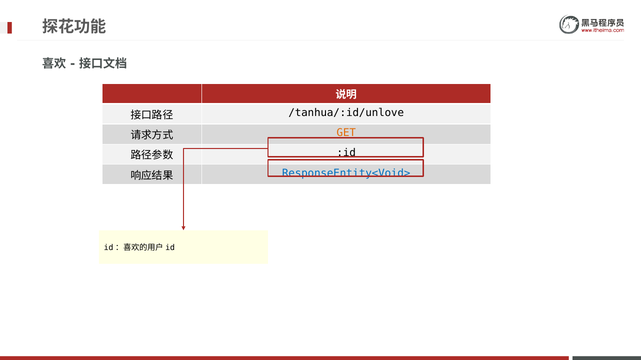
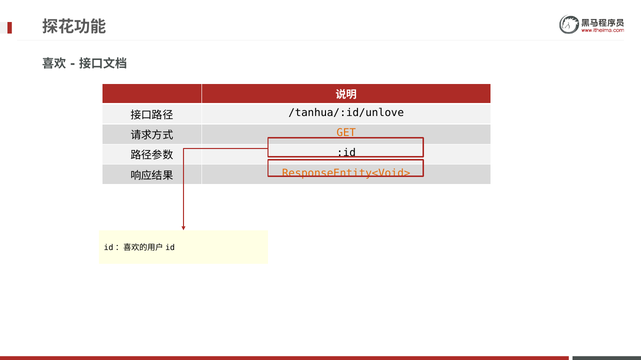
ResponseEntity<Void> colour: blue -> orange (346, 173)
